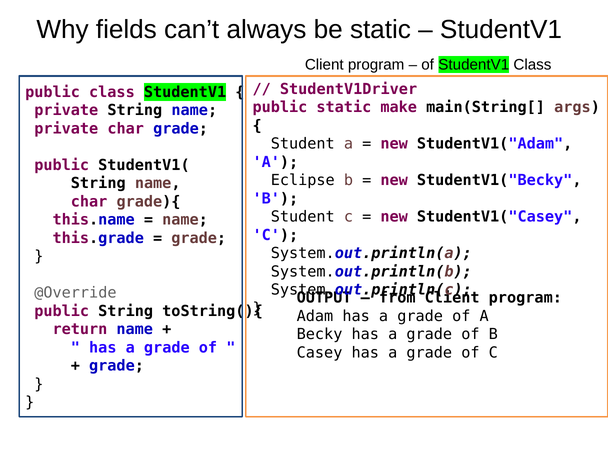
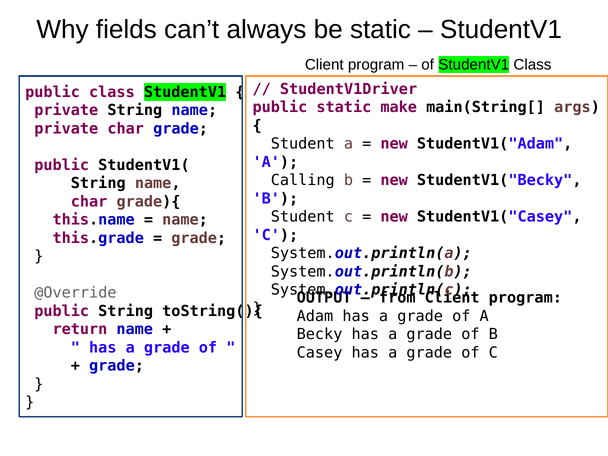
Eclipse: Eclipse -> Calling (303, 180)
